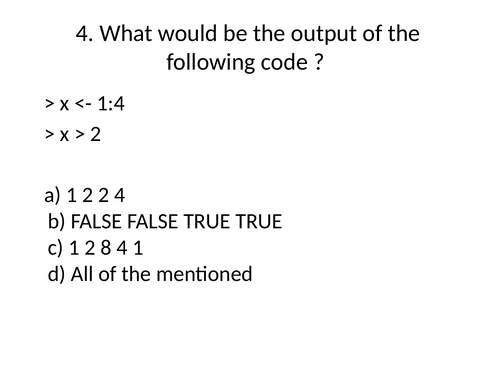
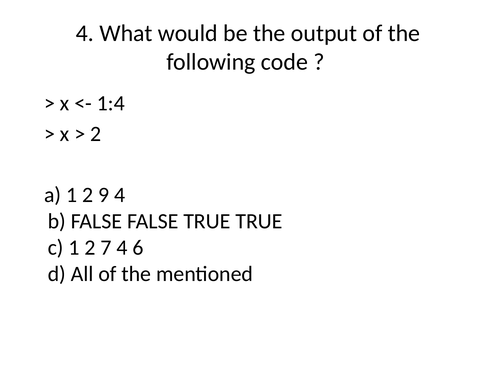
2 2: 2 -> 9 (104, 195)
8: 8 -> 7 (106, 247)
4 1: 1 -> 6 (138, 247)
